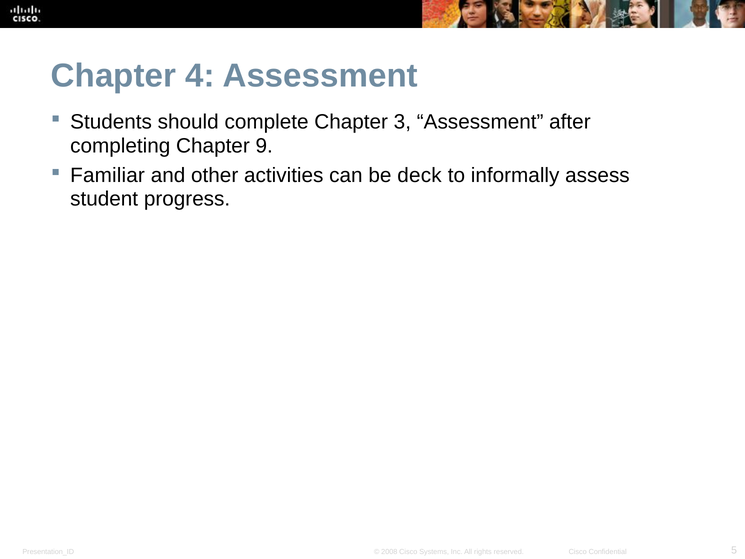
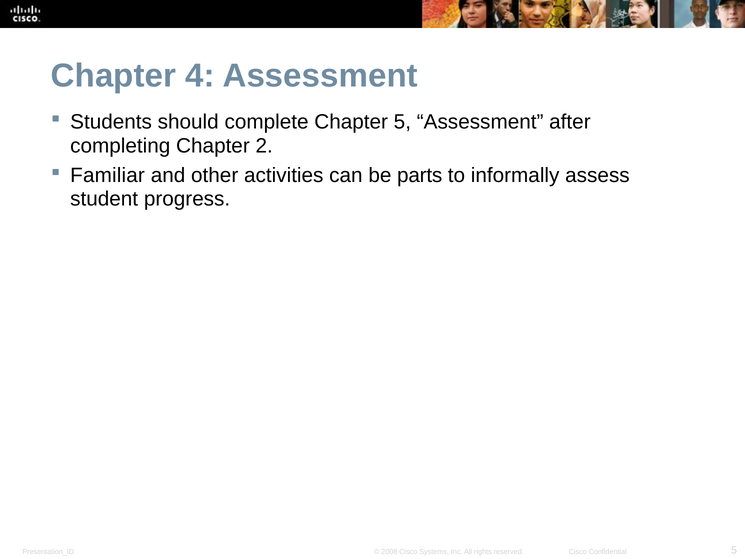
Chapter 3: 3 -> 5 (402, 122)
9: 9 -> 2 (264, 146)
deck: deck -> parts (420, 175)
